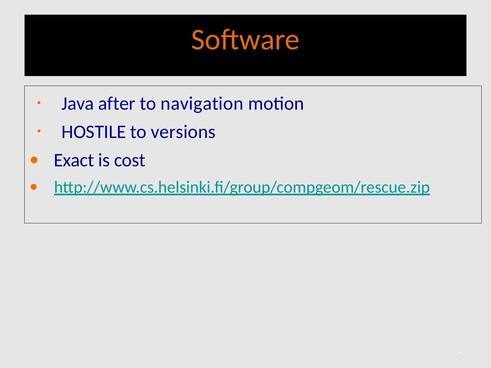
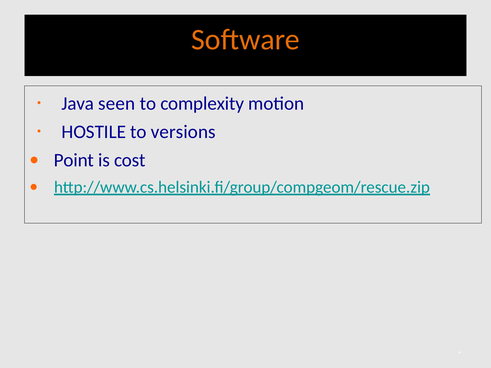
after: after -> seen (117, 104)
navigation: navigation -> complexity (202, 104)
Exact: Exact -> Point (74, 160)
